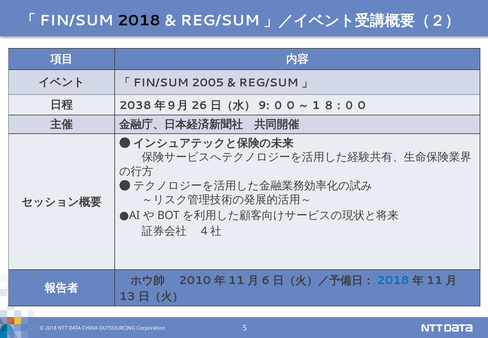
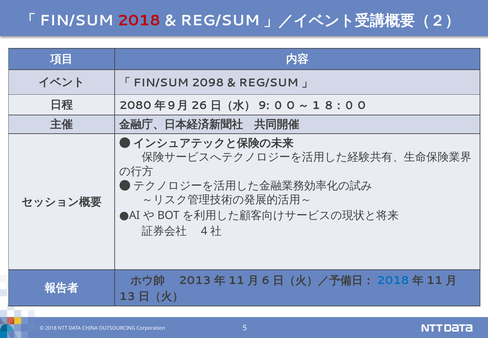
2018 colour: black -> red (139, 20)
2005: 2005 -> 2098 (208, 83)
2038: 2038 -> 2080 (135, 105)
2010: 2010 -> 2013 (195, 280)
